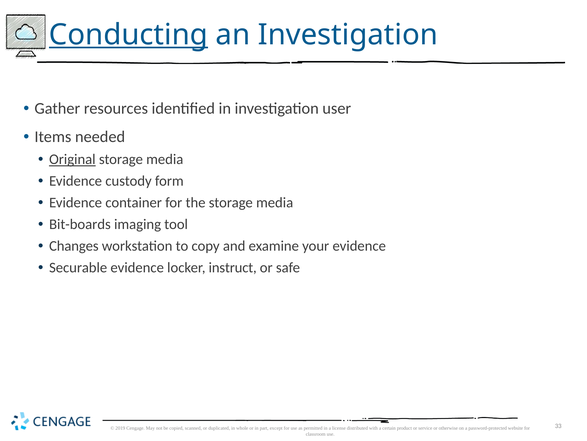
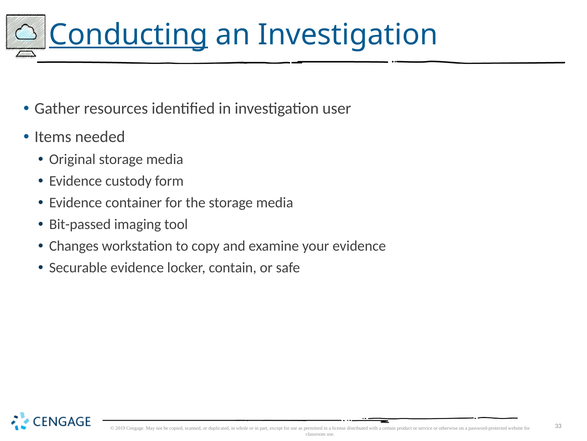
Original underline: present -> none (72, 159)
Bit-boards: Bit-boards -> Bit-passed (80, 224)
instruct: instruct -> contain (233, 267)
